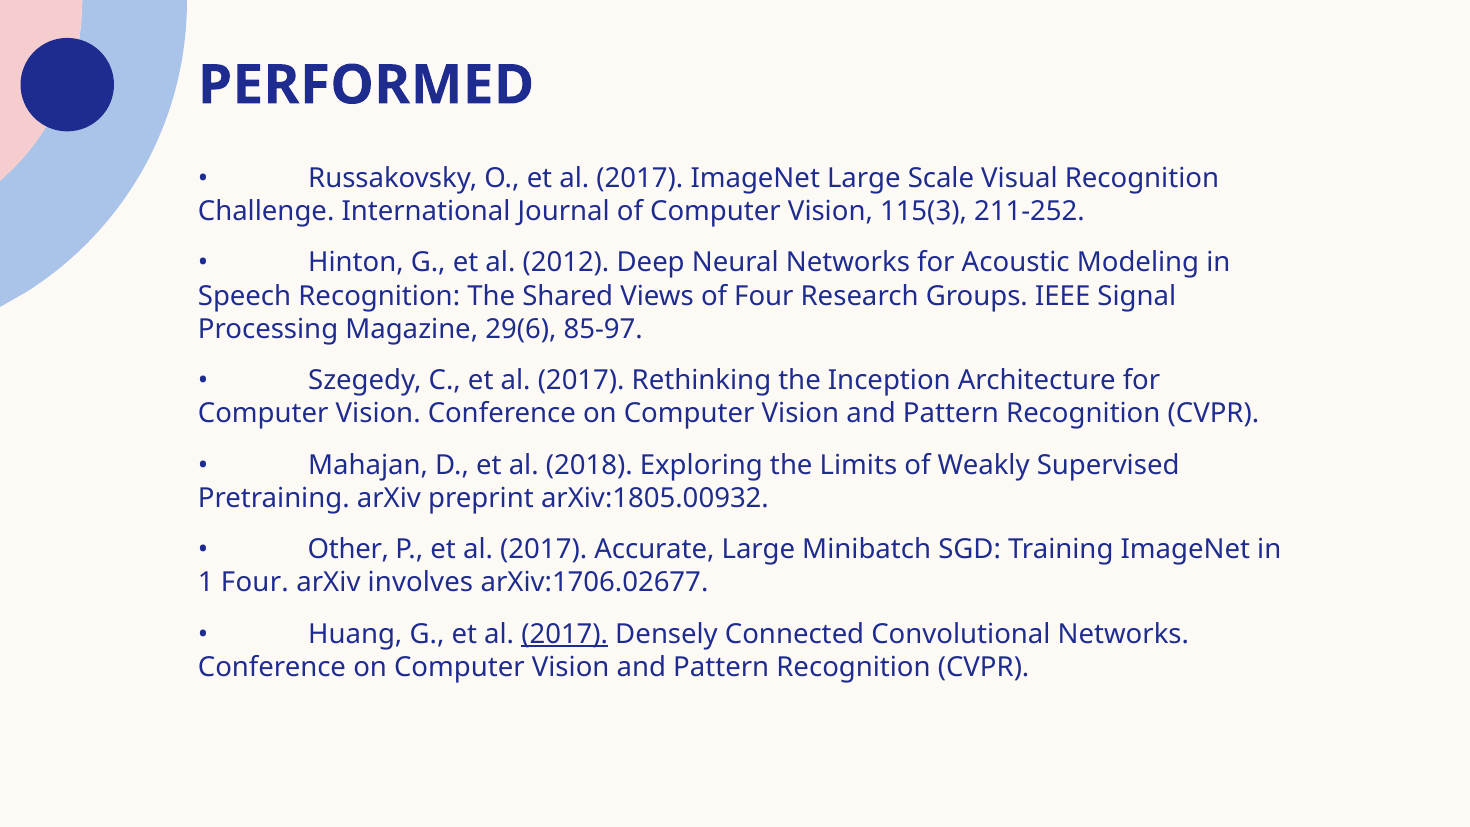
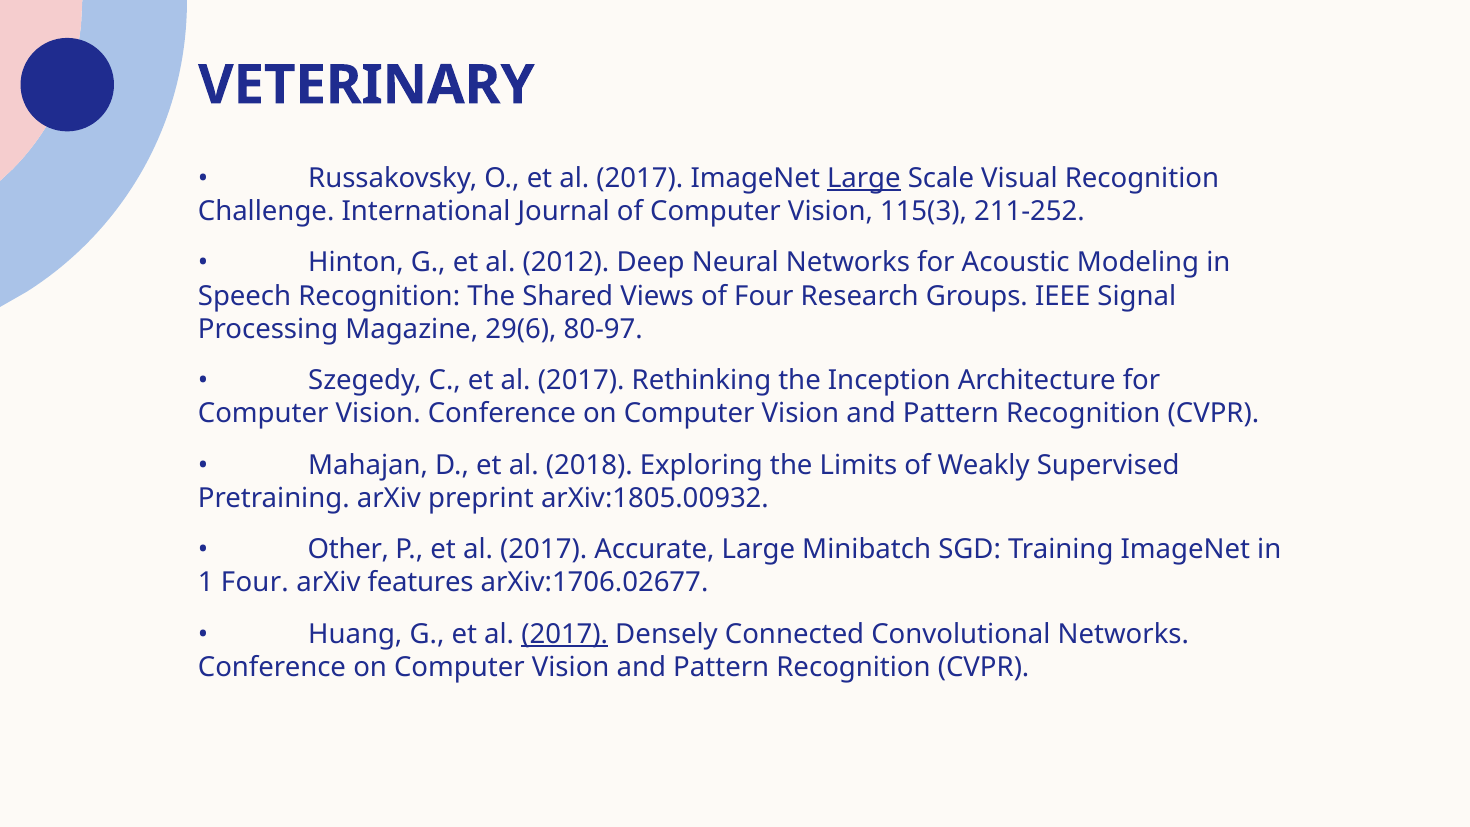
PERFORMED: PERFORMED -> VETERINARY (366, 85)
Large underline: none -> present (864, 178)
85-97: 85-97 -> 80-97 (603, 329)
involves: involves -> features (421, 583)
